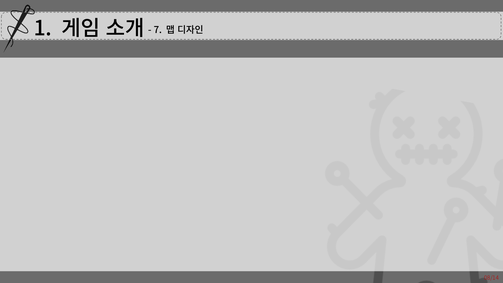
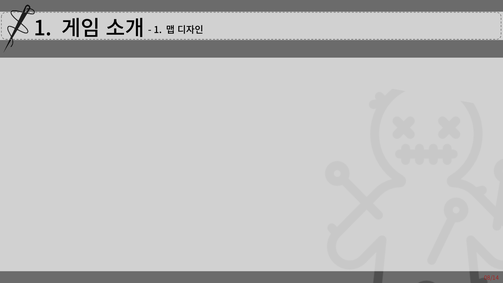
7: 7 -> 1 (158, 30)
